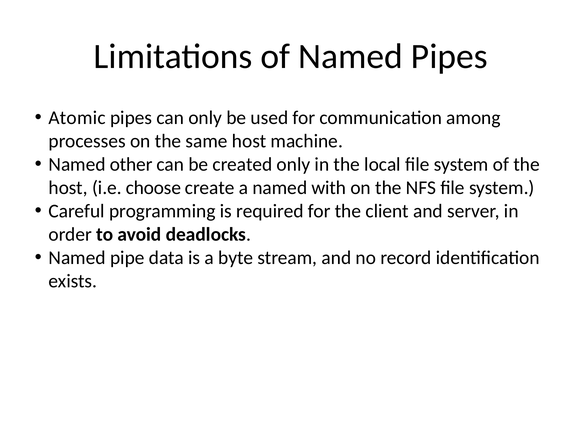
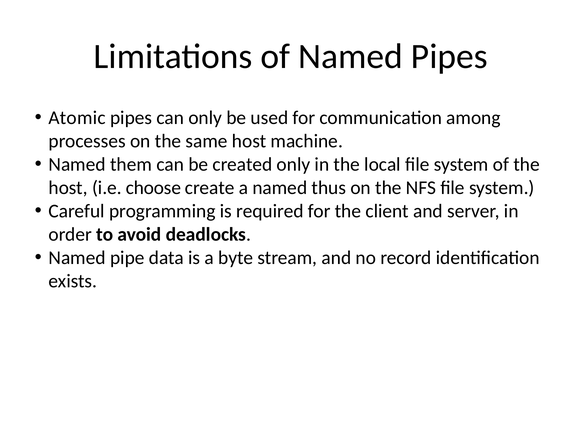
other: other -> them (131, 164)
with: with -> thus (329, 188)
